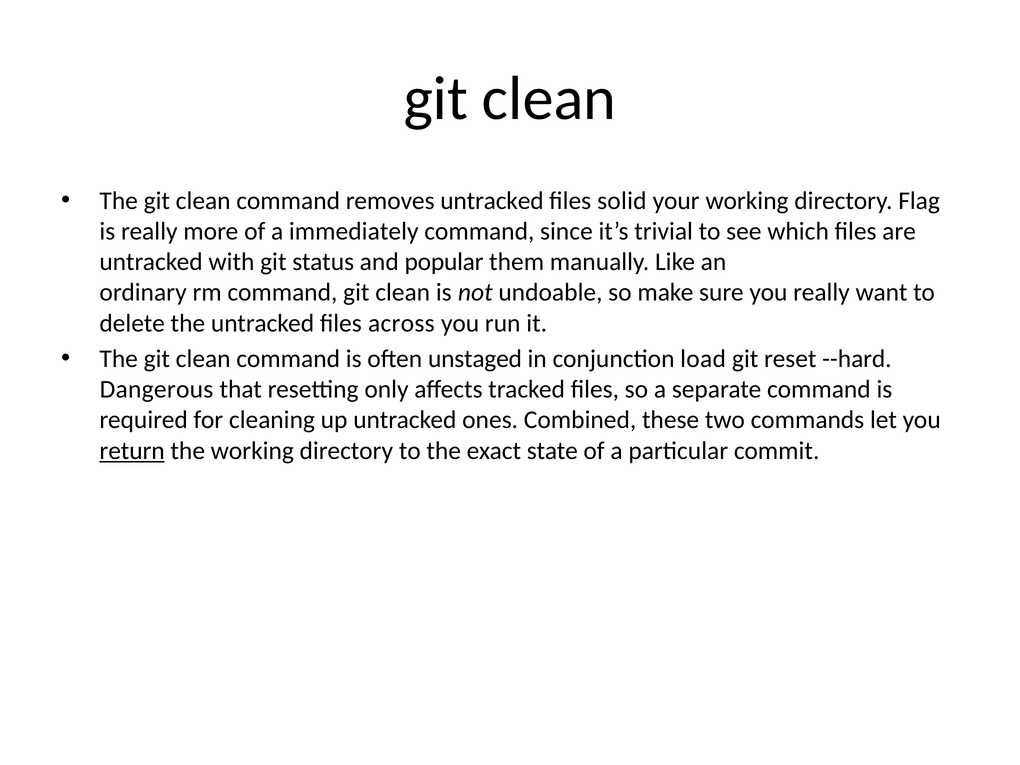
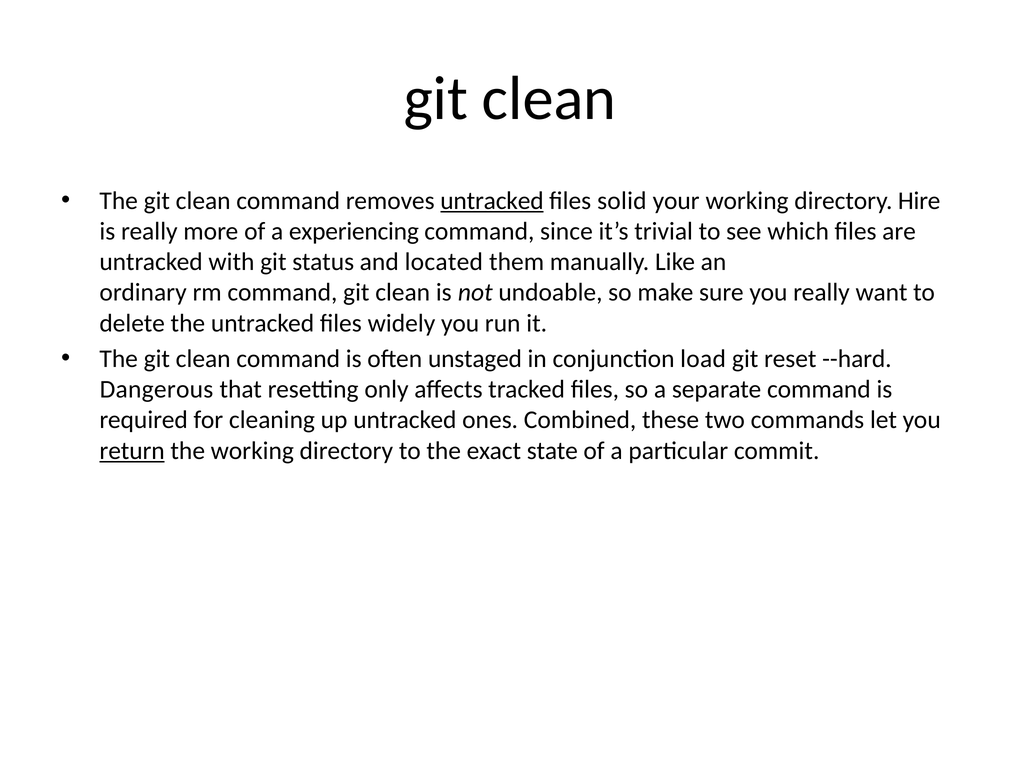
untracked underline: none -> present (492, 201)
Flag: Flag -> Hire (919, 201)
immediately: immediately -> experiencing (354, 231)
popular: popular -> located (444, 262)
across: across -> widely (401, 323)
